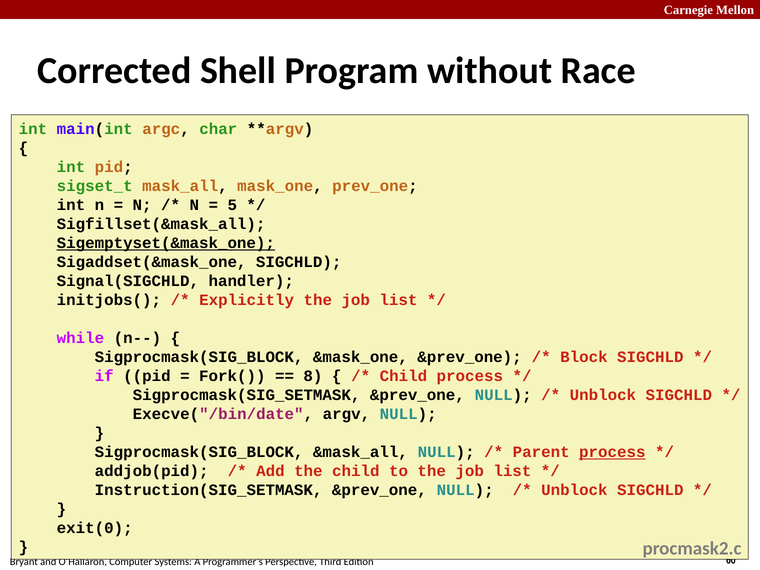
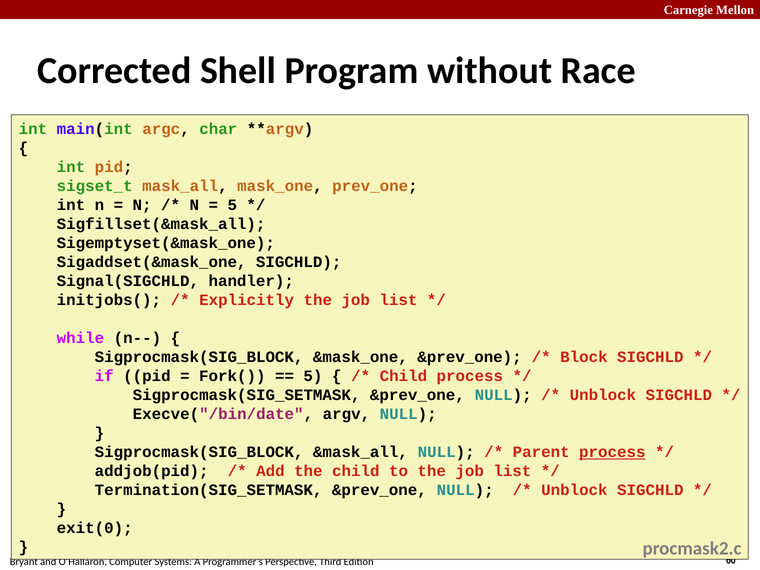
Sigemptyset(&mask_one underline: present -> none (166, 243)
8: 8 -> 5 (313, 376)
Instruction(SIG_SETMASK: Instruction(SIG_SETMASK -> Termination(SIG_SETMASK (209, 490)
